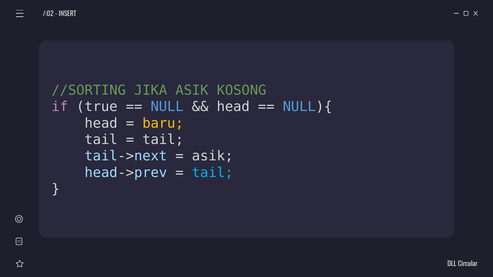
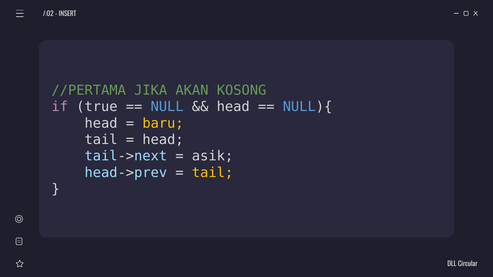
//SORTING: //SORTING -> //PERTAMA (89, 90)
JIKA ASIK: ASIK -> AKAN (192, 90)
tail: tail -> head (163, 140)
tail colour: light blue -> yellow (213, 173)
